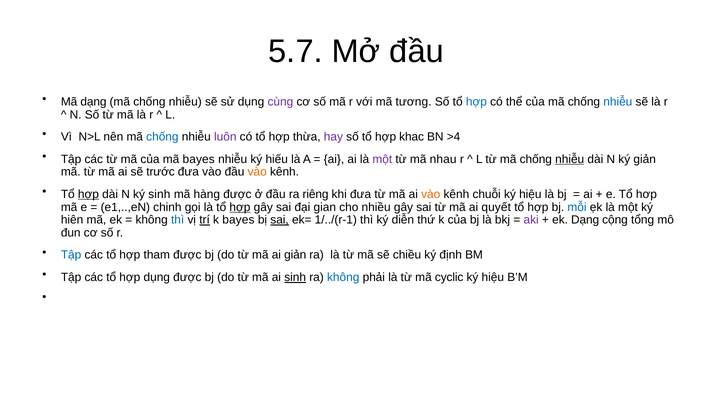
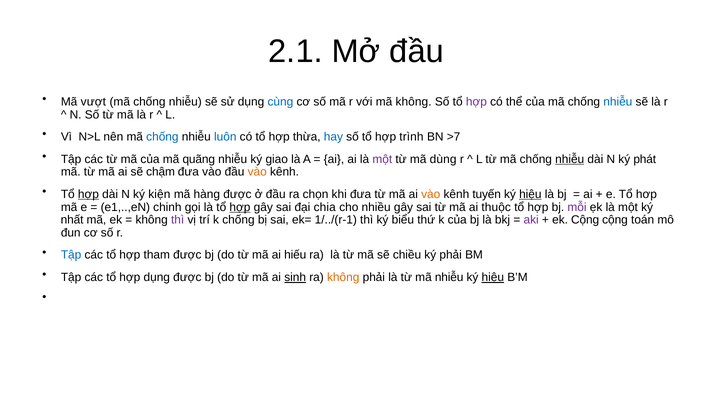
5.7: 5.7 -> 2.1 (296, 52)
Mã dạng: dạng -> vượt (93, 102)
cùng colour: purple -> blue (280, 102)
mã tương: tương -> không (414, 102)
hợp colour: blue -> purple (476, 102)
luôn colour: purple -> blue (225, 137)
hay colour: purple -> blue (333, 137)
khac: khac -> trình (411, 137)
>4: >4 -> >7 (454, 137)
mã bayes: bayes -> quãng (199, 159)
hiếu: hiếu -> giao (277, 159)
nhau: nhau -> dùng (443, 159)
ký giản: giản -> phát (645, 159)
trước: trước -> chậm (161, 172)
ký sinh: sinh -> kiện (159, 194)
riêng: riêng -> chọn (316, 194)
chuỗi: chuỗi -> tuyến (487, 194)
hiệu underline: none -> present (530, 194)
gian: gian -> chia (325, 207)
quyết: quyết -> thuộc (496, 207)
mỗi colour: blue -> purple (577, 207)
hiên: hiên -> nhất (72, 220)
thì colour: blue -> purple (178, 220)
trí underline: present -> none (205, 220)
k bayes: bayes -> chống (238, 220)
sai underline: present -> none (280, 220)
diễn: diễn -> biểu (403, 220)
ek Dạng: Dạng -> Cộng (585, 220)
tổng: tổng -> toán (643, 220)
ai giản: giản -> hiếu (295, 255)
ký định: định -> phải (451, 255)
không colour: blue -> orange (343, 277)
mã cyclic: cyclic -> nhiễu (449, 277)
hiệu underline: none -> present (493, 277)
